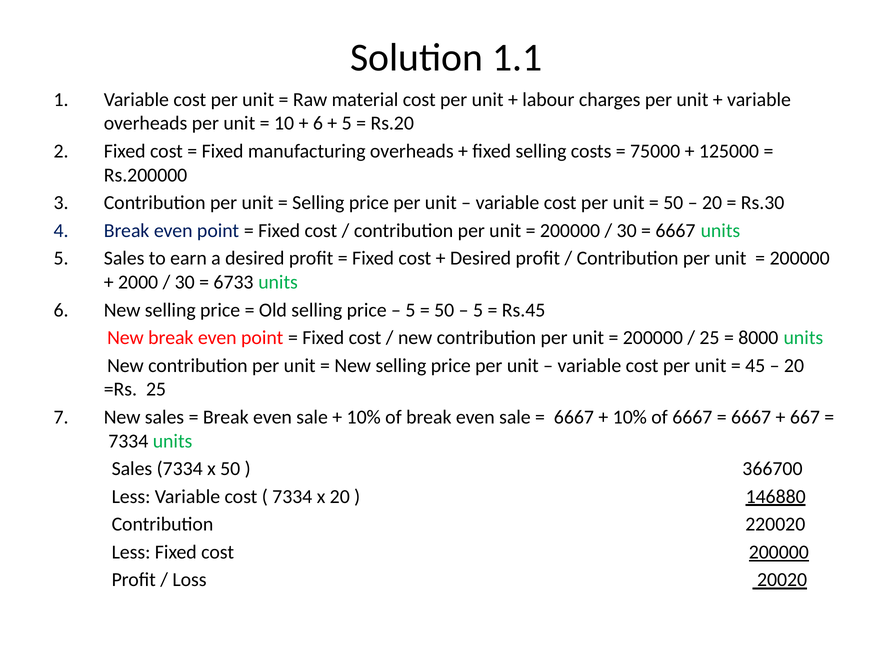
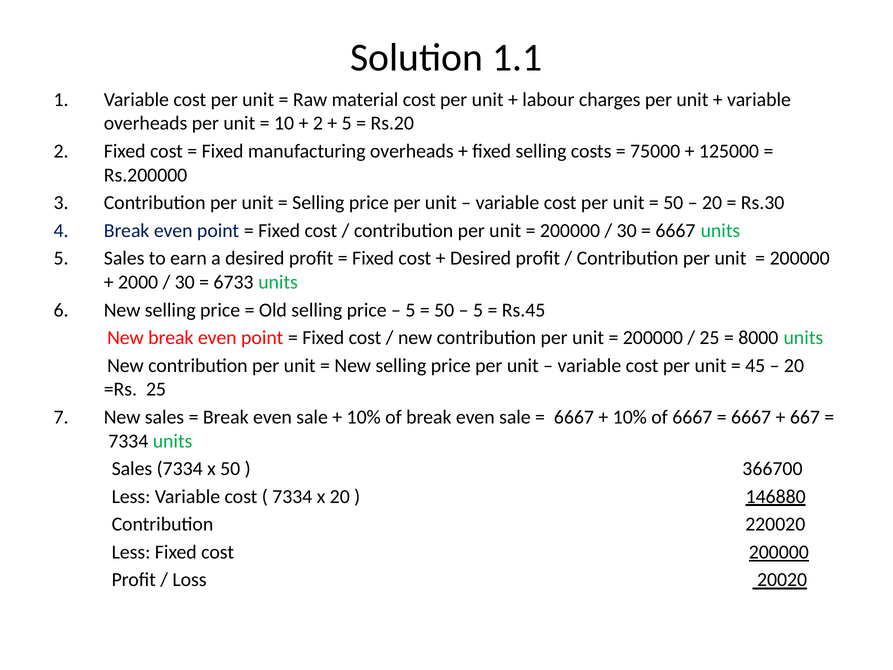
6: 6 -> 2 (318, 123)
